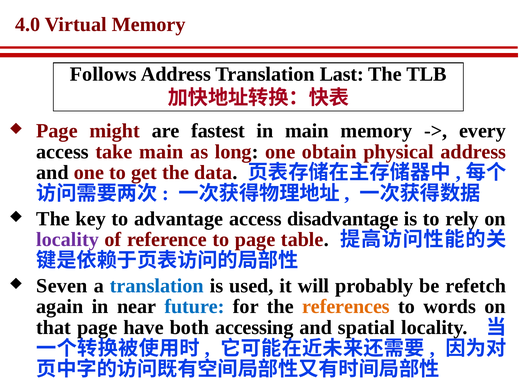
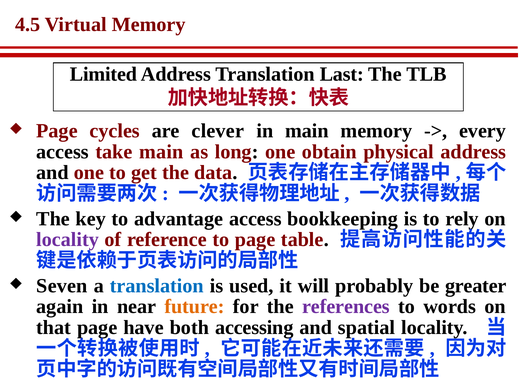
4.0: 4.0 -> 4.5 (28, 24)
Follows: Follows -> Limited (103, 74)
might: might -> cycles (115, 131)
fastest: fastest -> clever (218, 131)
disadvantage: disadvantage -> bookkeeping (343, 219)
refetch: refetch -> greater (476, 286)
future colour: blue -> orange (194, 307)
references colour: orange -> purple (346, 307)
